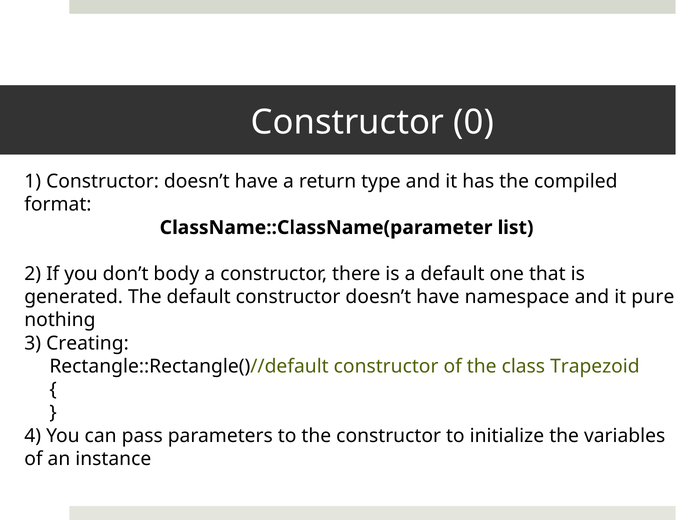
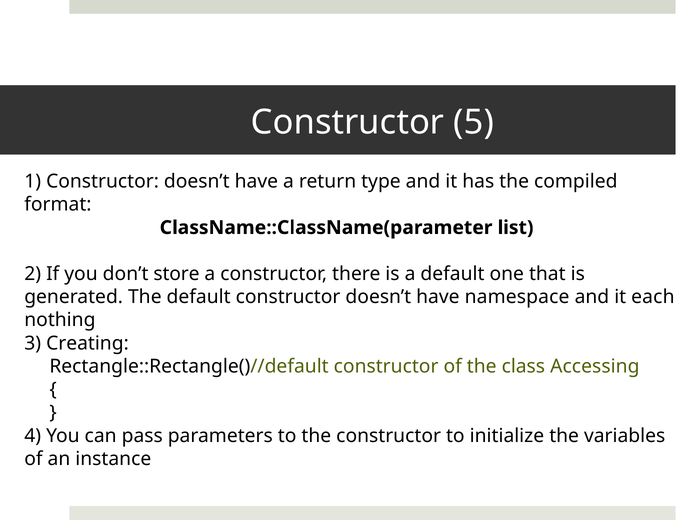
0: 0 -> 5 (474, 122)
body: body -> store (176, 274)
pure: pure -> each (653, 297)
Trapezoid: Trapezoid -> Accessing (595, 366)
